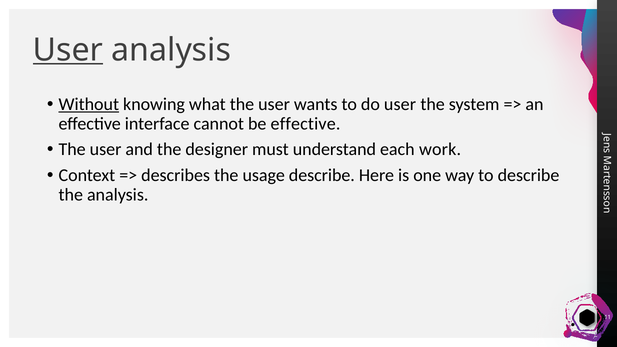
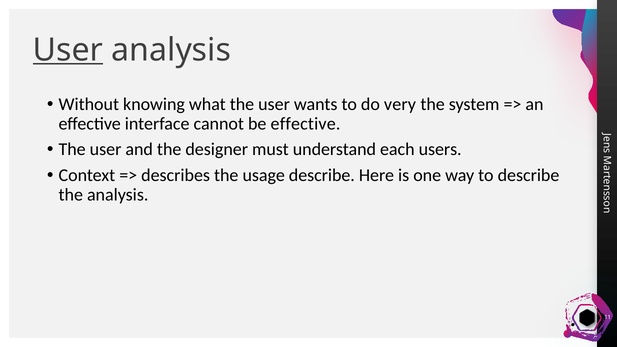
Without underline: present -> none (89, 104)
do user: user -> very (400, 104)
work: work -> users (440, 150)
